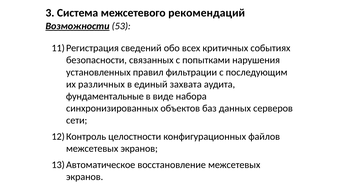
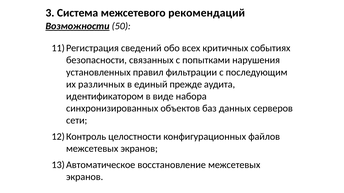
53: 53 -> 50 (121, 26)
захвата: захвата -> прежде (186, 84)
фундаментальные: фундаментальные -> идентификатором (105, 96)
